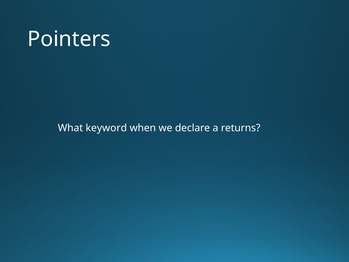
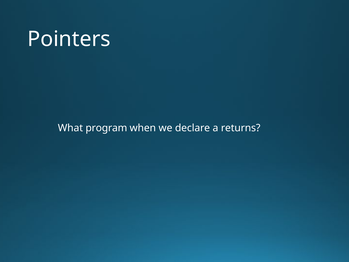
keyword: keyword -> program (106, 128)
